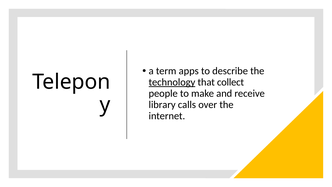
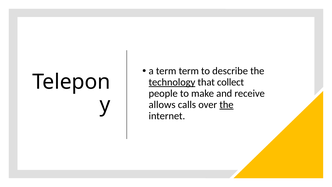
term apps: apps -> term (189, 71)
library: library -> allows (162, 105)
the underline: none -> present (227, 105)
